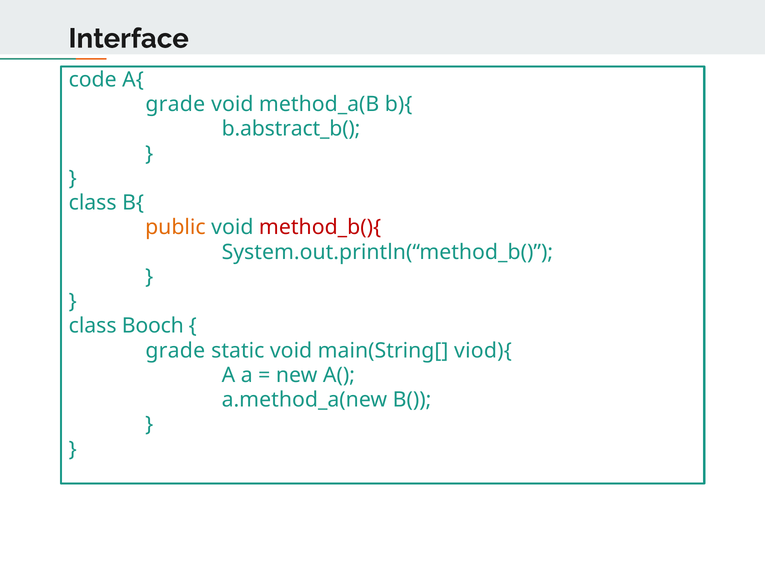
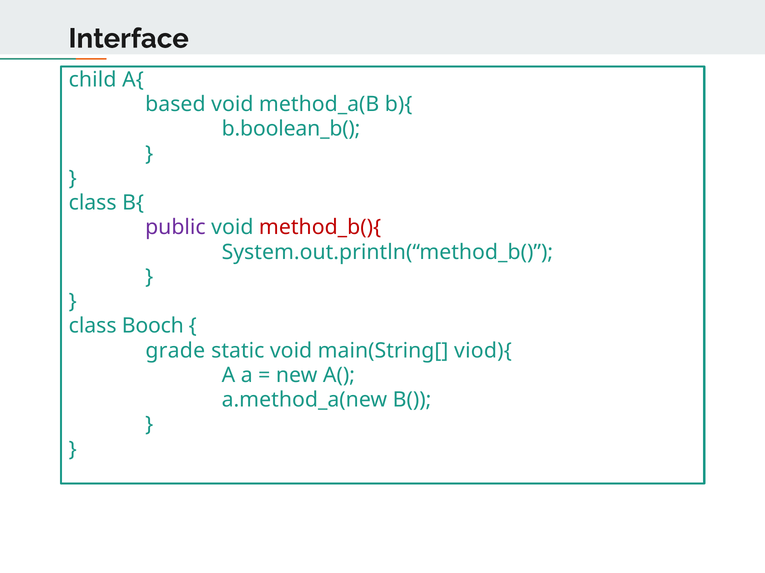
code: code -> child (93, 80)
grade: grade -> based (175, 104)
b.abstract_b(: b.abstract_b( -> b.boolean_b( (291, 129)
public colour: orange -> purple (175, 228)
